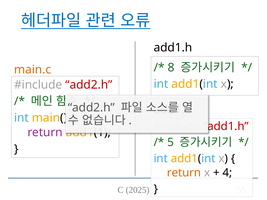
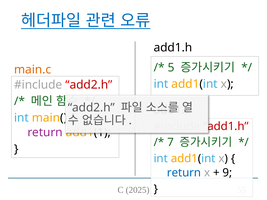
8: 8 -> 5 (171, 68)
5: 5 -> 7 (170, 143)
return colour: orange -> blue (184, 173)
4: 4 -> 9 (227, 173)
